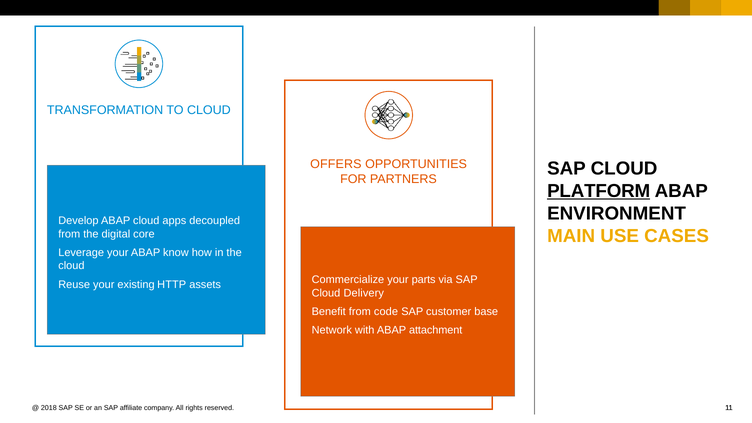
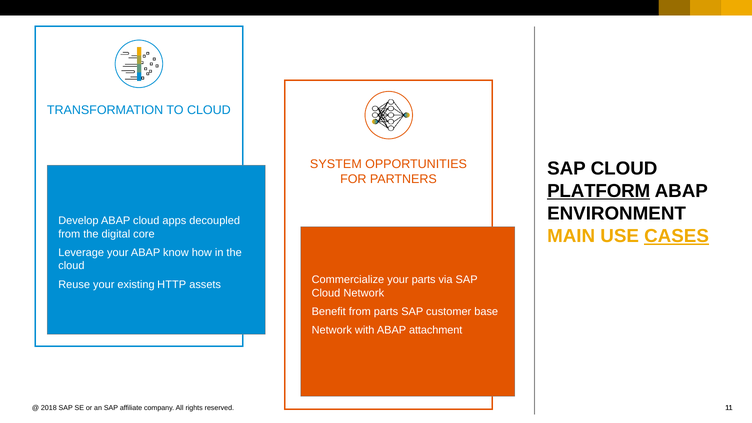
OFFERS: OFFERS -> SYSTEM (336, 164)
CASES underline: none -> present (677, 236)
Cloud Delivery: Delivery -> Network (364, 293)
from code: code -> parts (386, 312)
